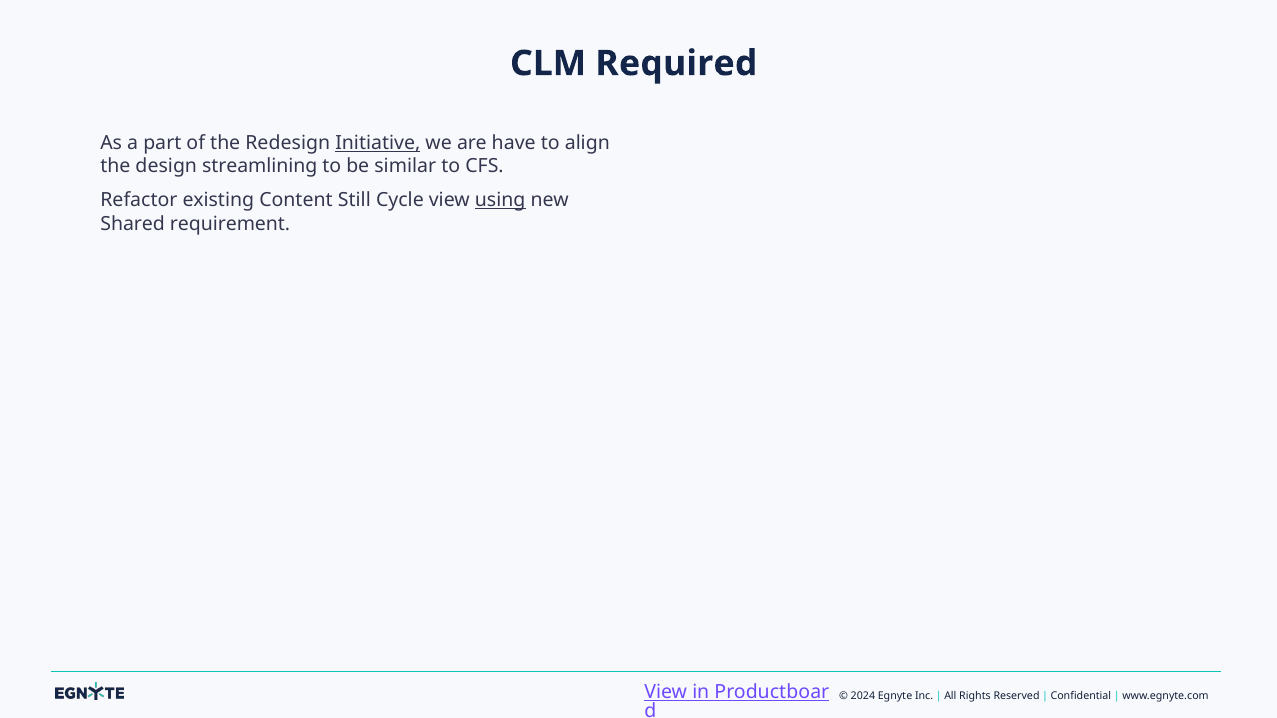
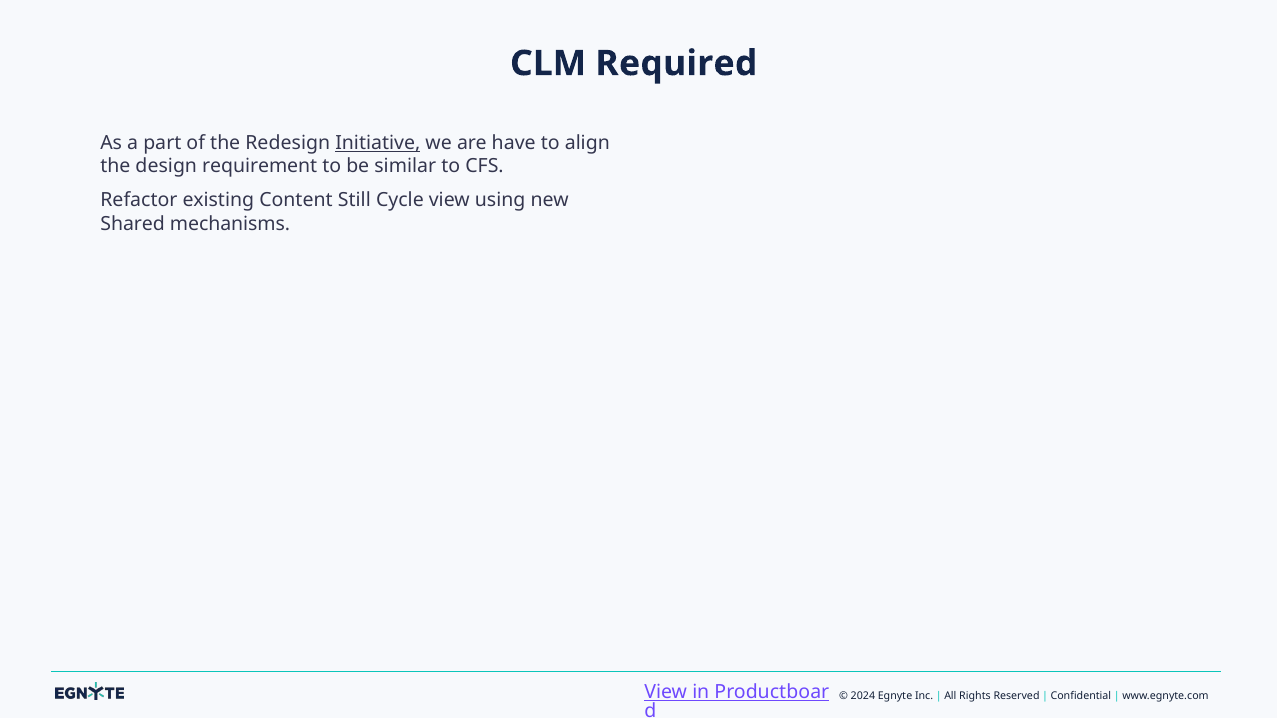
streamlining: streamlining -> requirement (260, 166)
using underline: present -> none (500, 200)
requirement: requirement -> mechanisms (230, 224)
